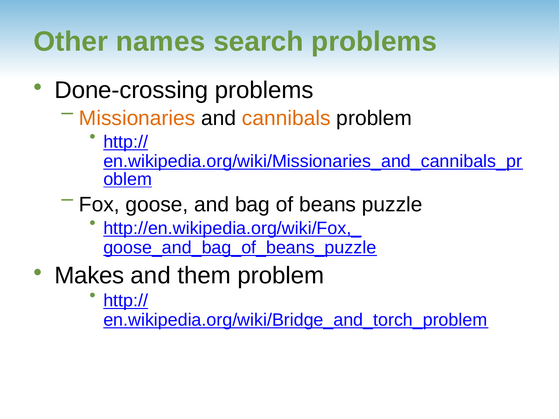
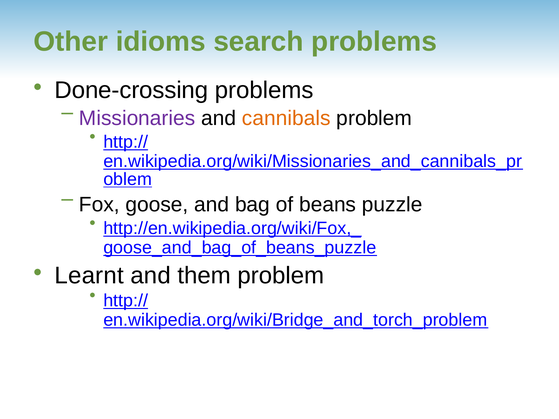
names: names -> idioms (161, 42)
Missionaries colour: orange -> purple (137, 118)
Makes: Makes -> Learnt (89, 276)
